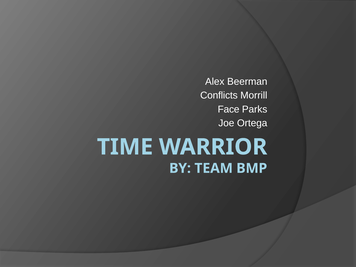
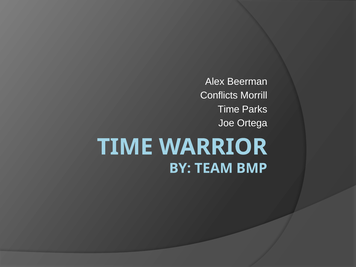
Face: Face -> Time (229, 109)
